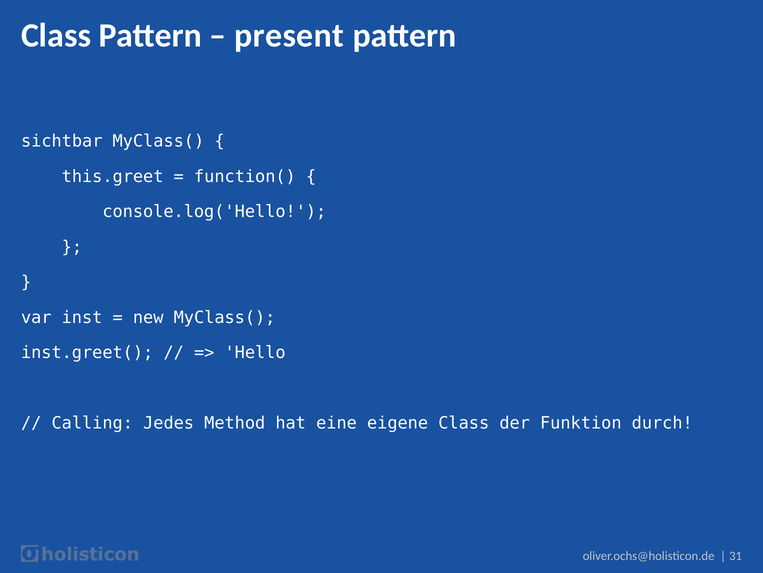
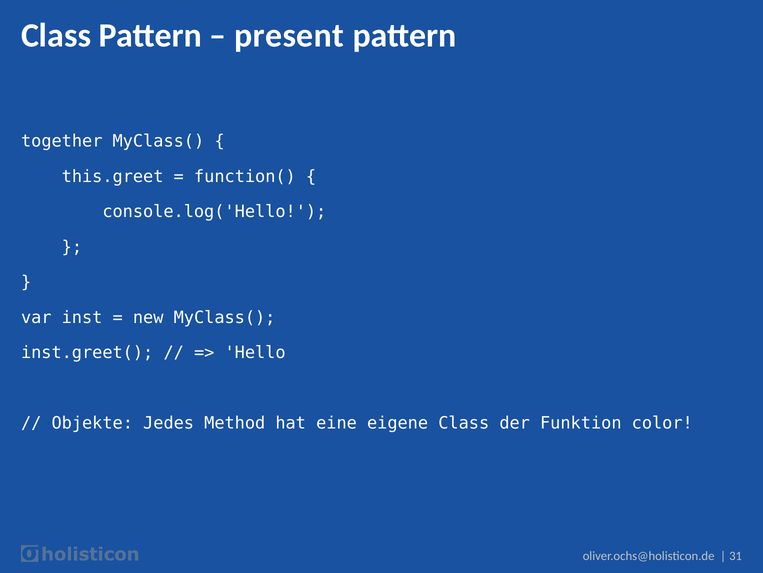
sichtbar: sichtbar -> together (62, 141)
Calling: Calling -> Objekte (92, 423)
durch: durch -> color (662, 423)
